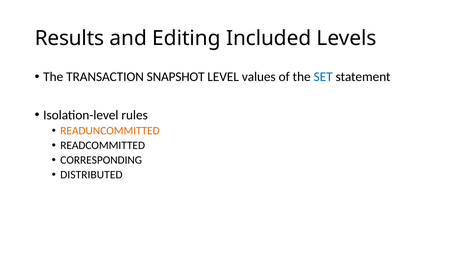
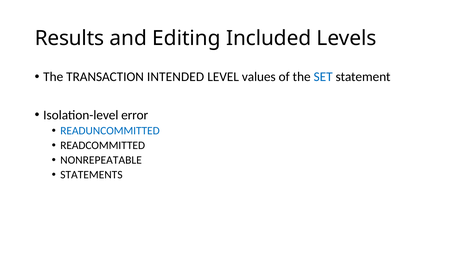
SNAPSHOT: SNAPSHOT -> INTENDED (176, 77)
rules: rules -> error (135, 115)
READUNCOMMITTED colour: orange -> blue (110, 131)
CORRESPONDING: CORRESPONDING -> NONREPEATABLE (101, 160)
DISTRIBUTED: DISTRIBUTED -> STATEMENTS (91, 175)
